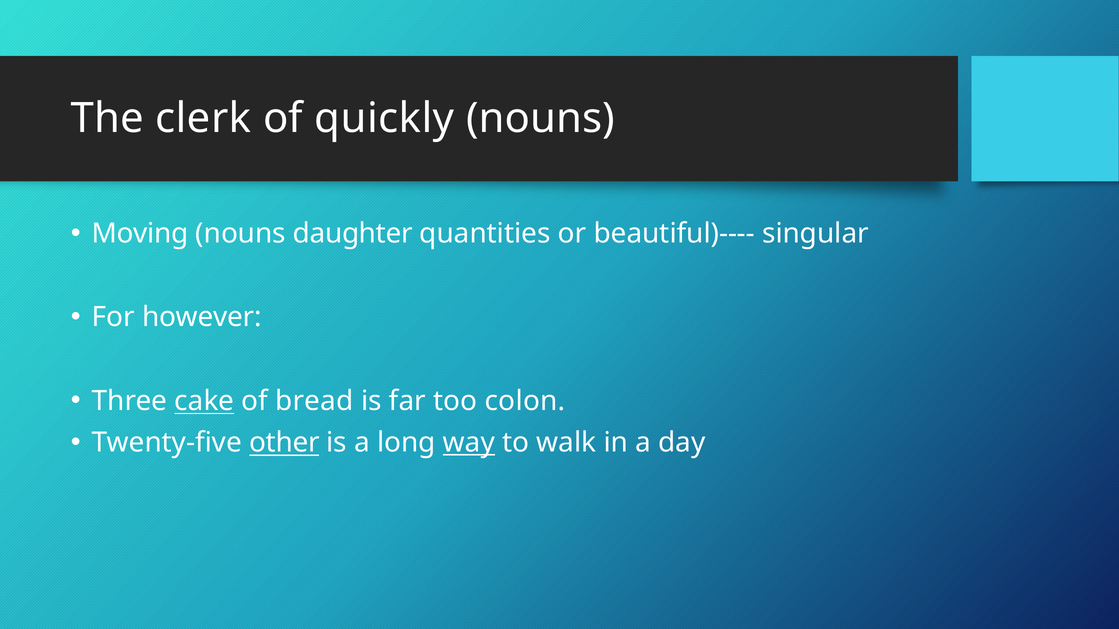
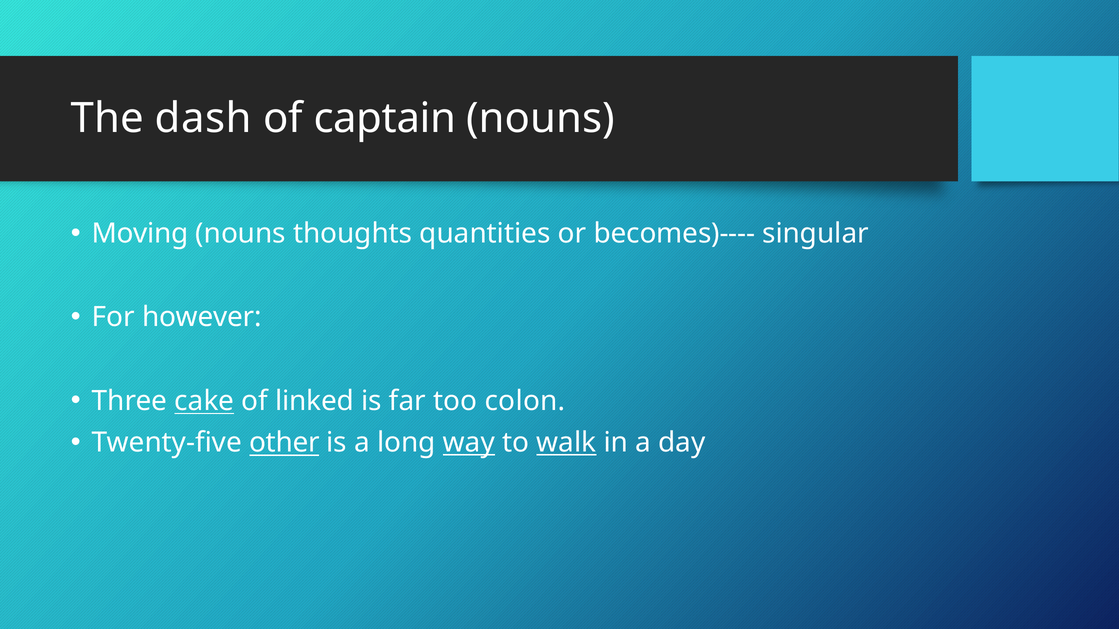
clerk: clerk -> dash (203, 118)
quickly: quickly -> captain (385, 118)
daughter: daughter -> thoughts (353, 234)
beautiful)----: beautiful)---- -> becomes)---- (674, 234)
bread: bread -> linked (315, 401)
walk underline: none -> present (566, 443)
